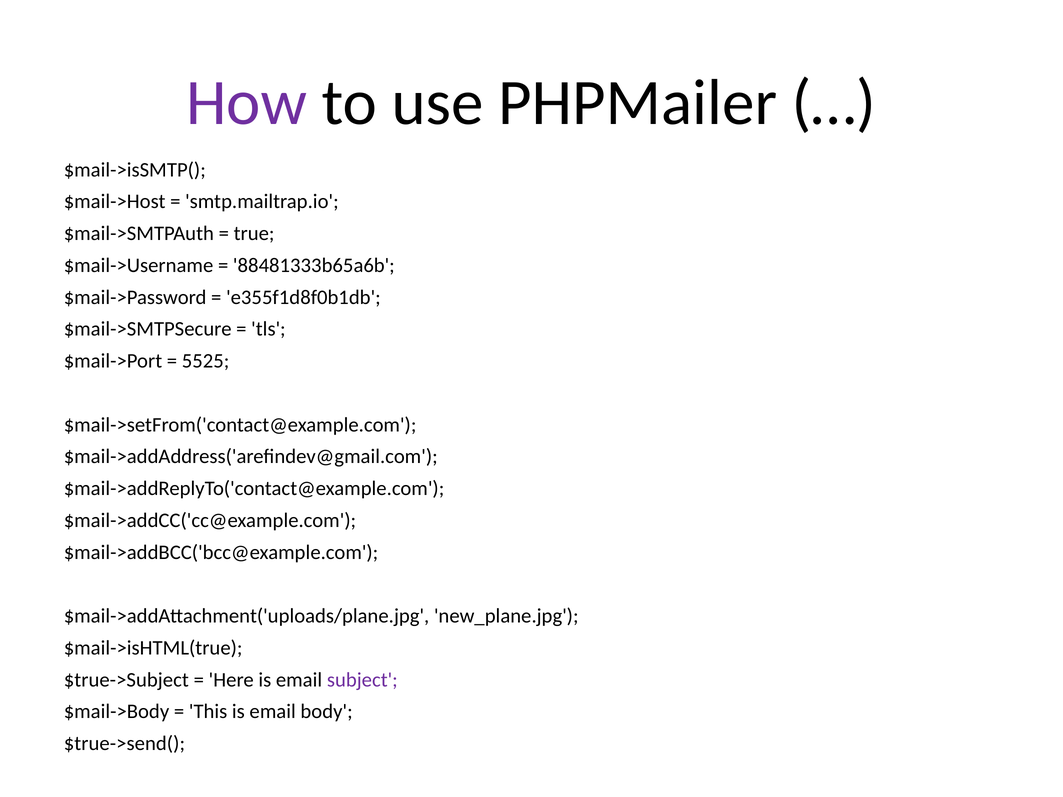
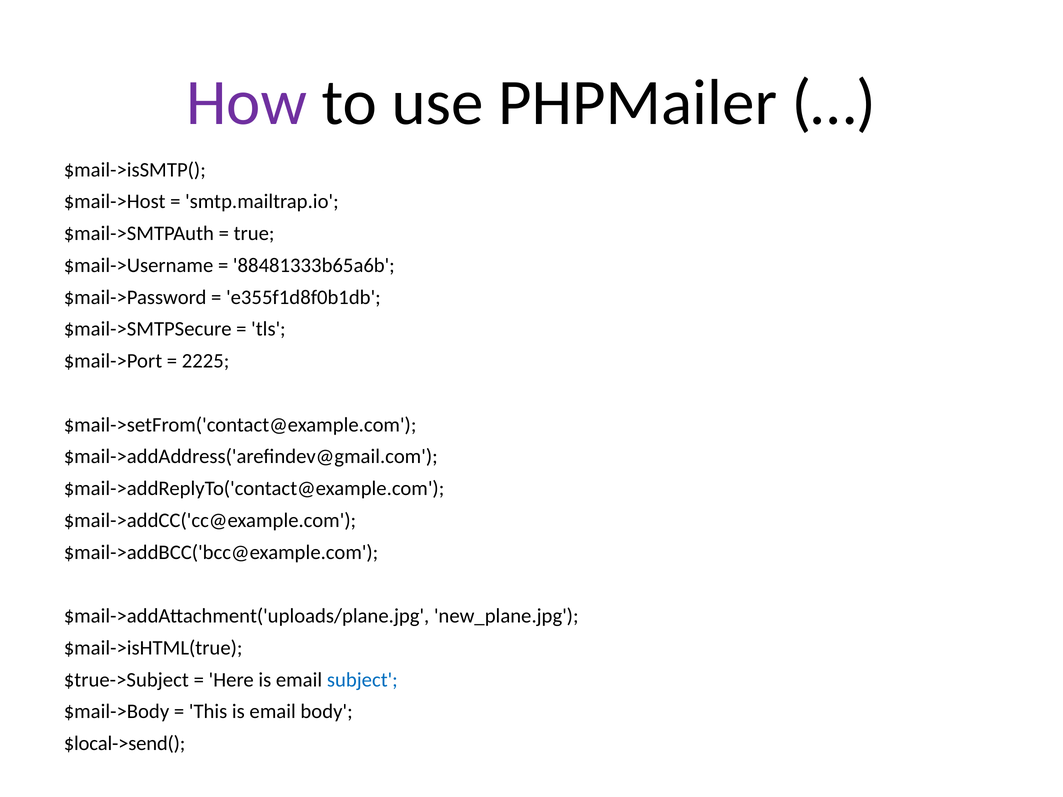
5525: 5525 -> 2225 (206, 361)
subject colour: purple -> blue (362, 680)
$true->send(: $true->send( -> $local->send( (125, 744)
